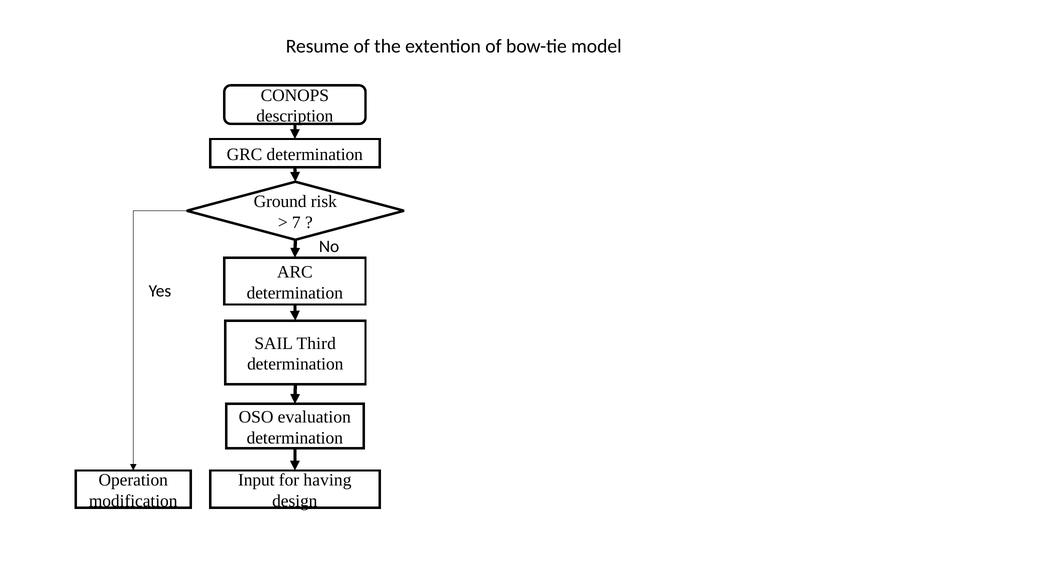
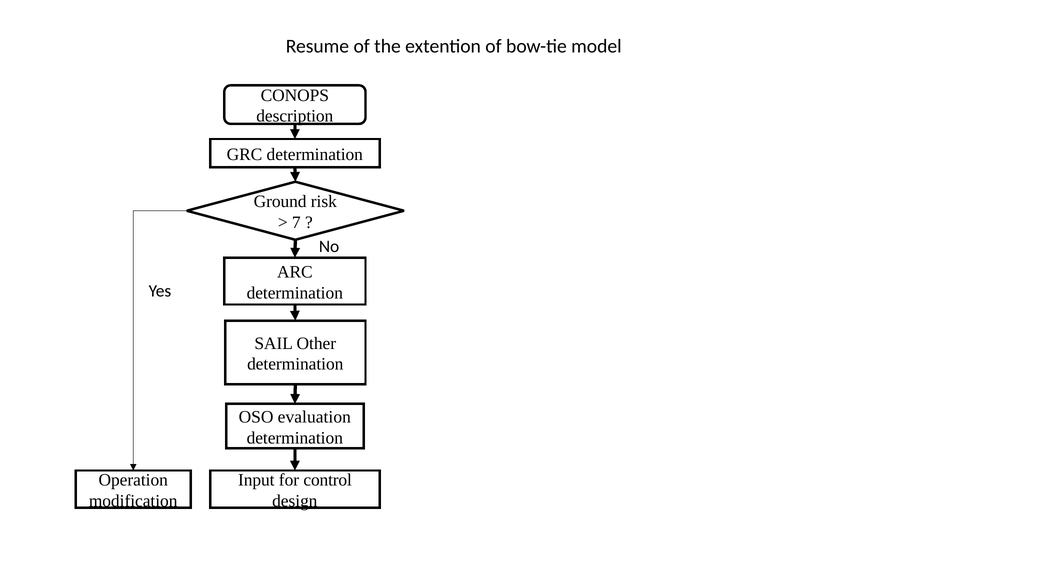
Third: Third -> Other (316, 343)
having: having -> control (328, 480)
